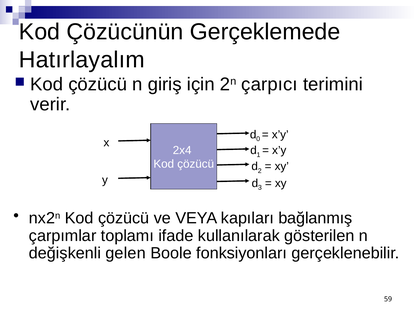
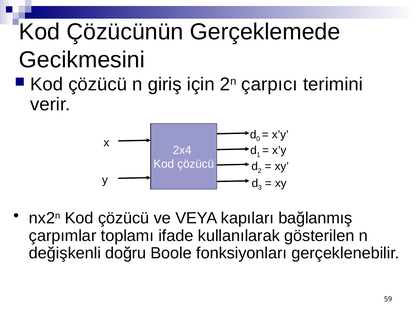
Hatırlayalım: Hatırlayalım -> Gecikmesini (82, 60)
gelen: gelen -> doğru (126, 253)
